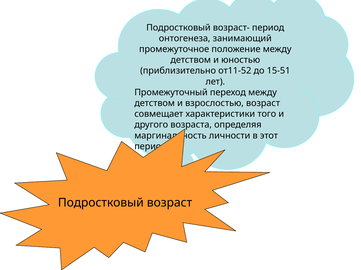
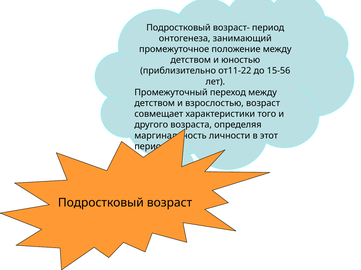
от11-52: от11-52 -> от11-22 (235, 71)
15-51: 15-51 -> 15-56 (279, 71)
